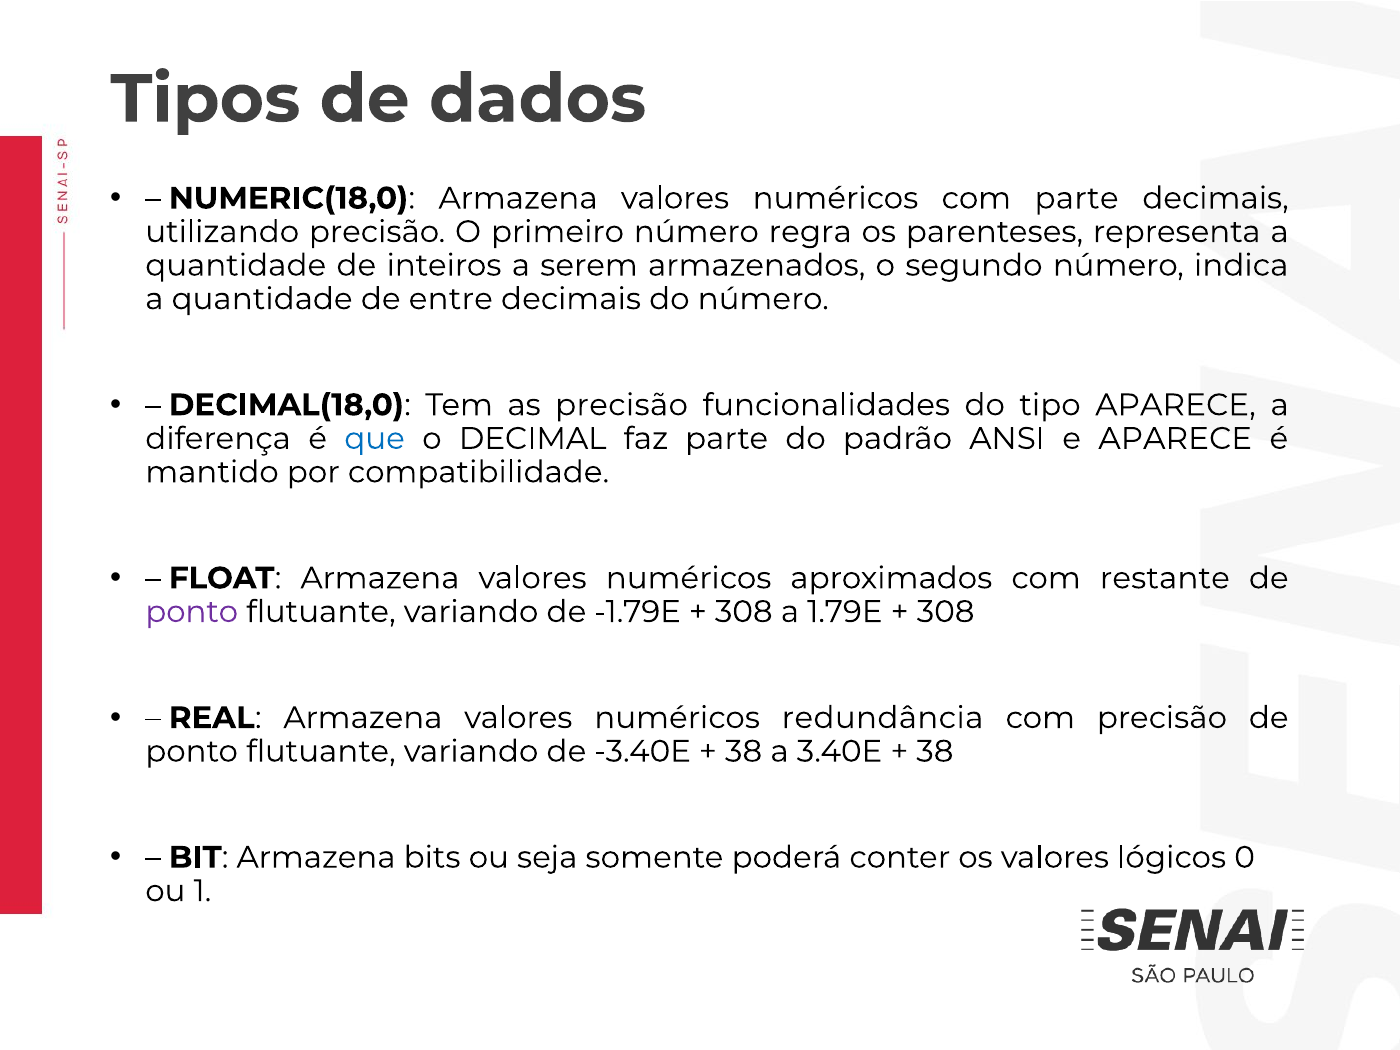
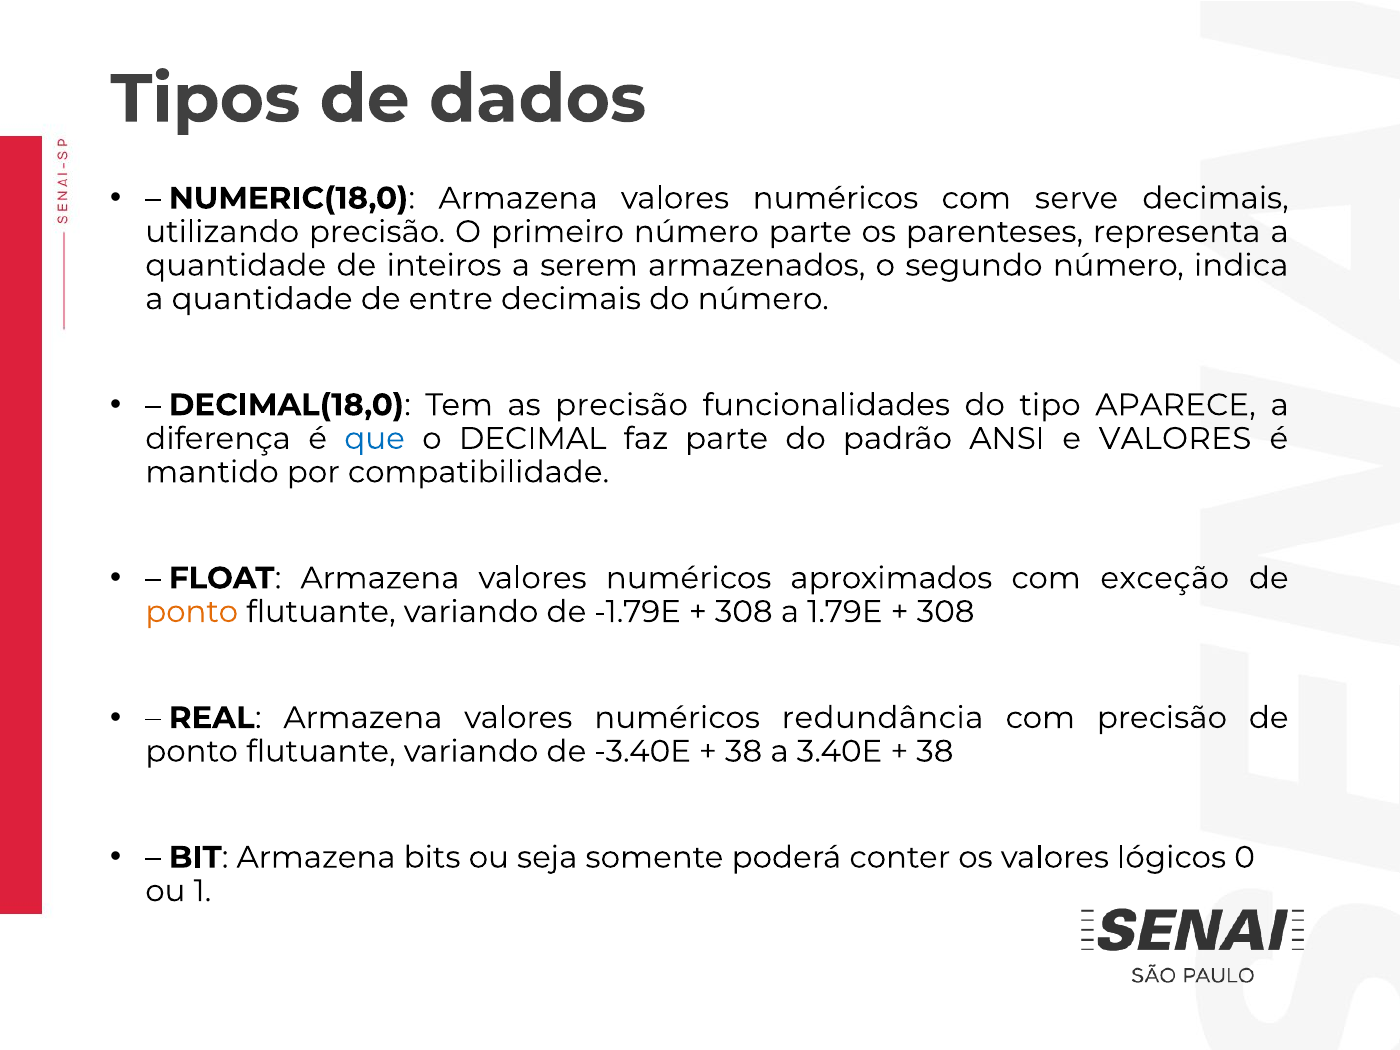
com parte: parte -> serve (1077, 198)
número regra: regra -> parte (810, 232)
e APARECE: APARECE -> VALORES (1175, 439)
restante: restante -> exceção (1165, 578)
ponto colour: purple -> orange (192, 612)
